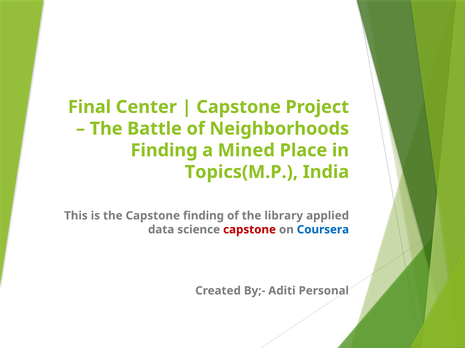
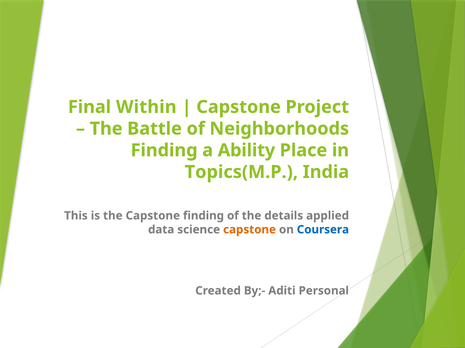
Center: Center -> Within (146, 107)
Mined: Mined -> Ability (246, 151)
library: library -> details (284, 216)
capstone colour: red -> orange (250, 230)
